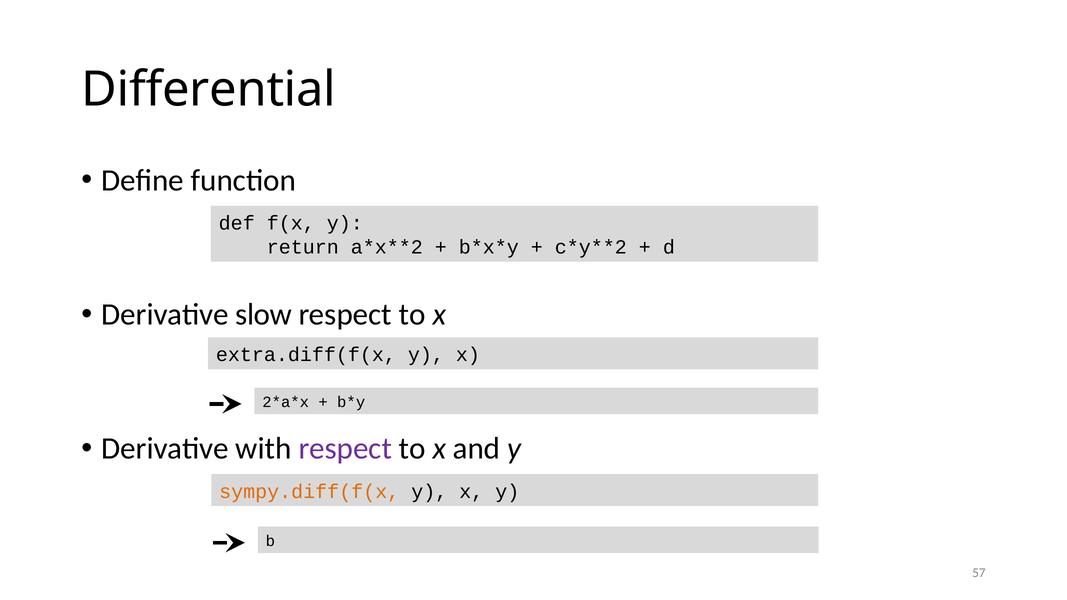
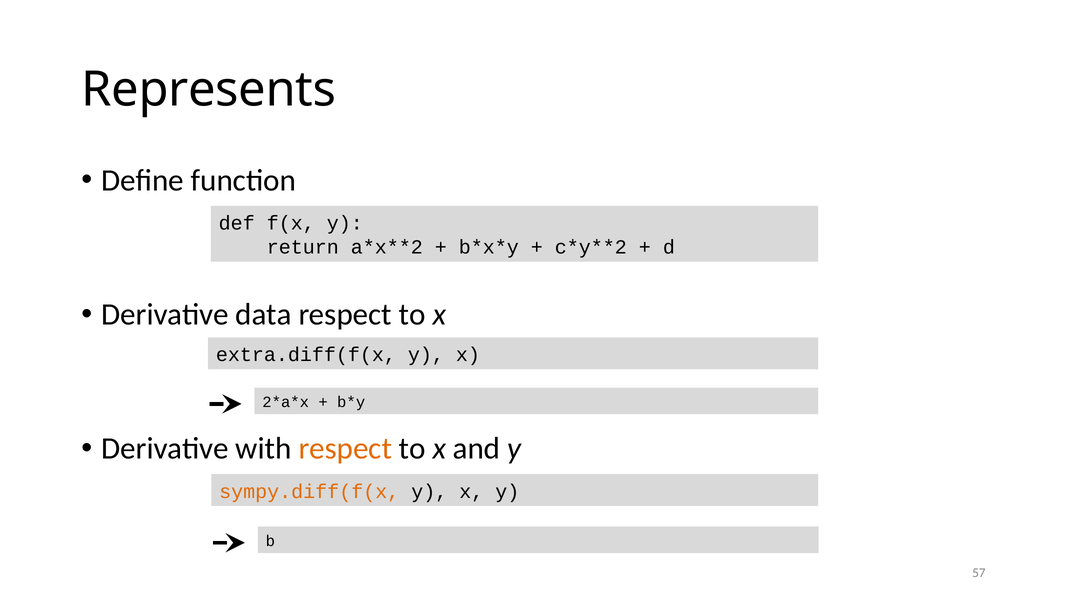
Differential: Differential -> Represents (209, 90)
slow: slow -> data (264, 315)
respect colour: purple -> orange (345, 449)
